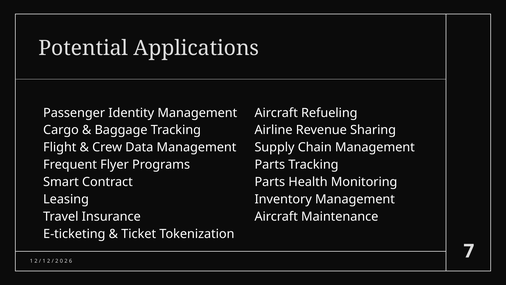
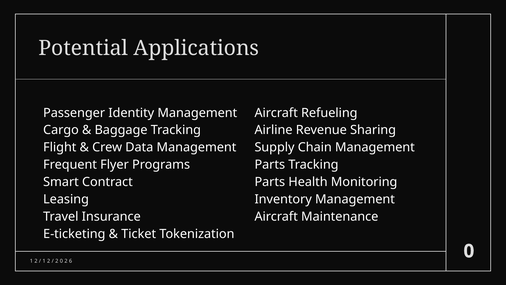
7: 7 -> 0 (469, 251)
